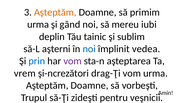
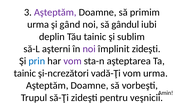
Aşteptăm colour: orange -> purple (55, 12)
mereu: mereu -> gândul (125, 25)
noi colour: blue -> purple (89, 49)
împlinit vedea: vedea -> zideşti (146, 49)
vrem: vrem -> tainic (25, 74)
drag-Ţi: drag-Ţi -> vadă-Ţi (106, 74)
